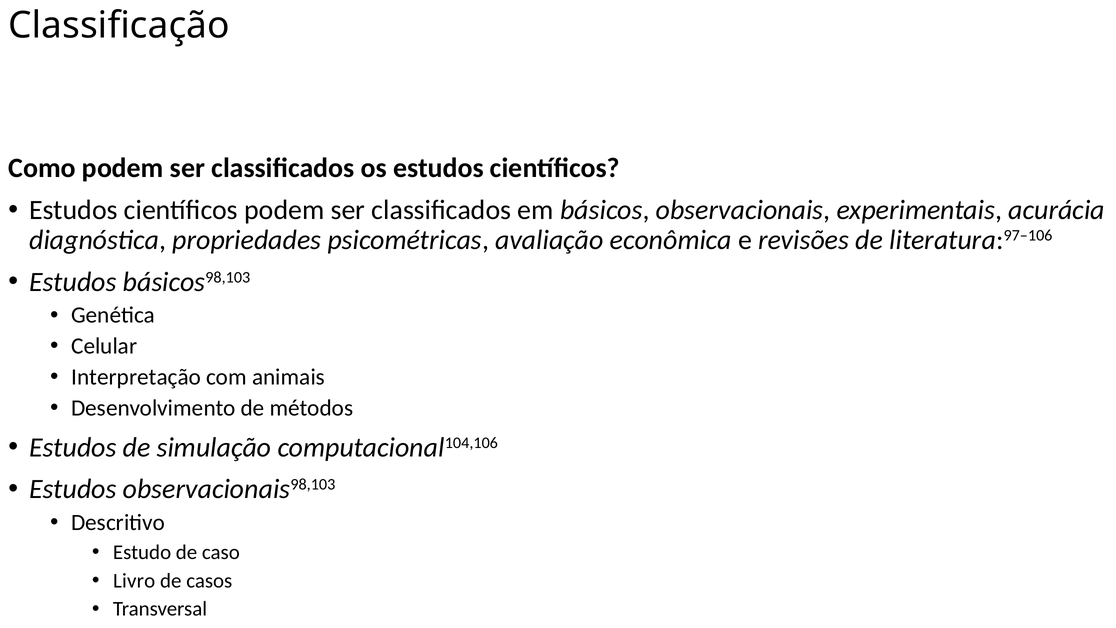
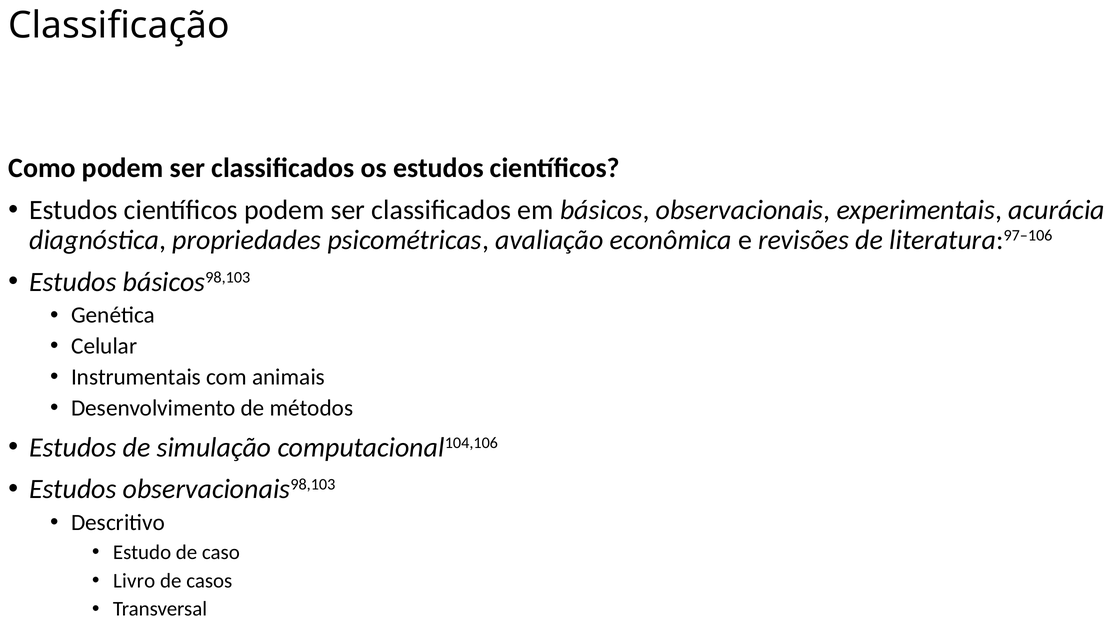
Interpretação: Interpretação -> Instrumentais (136, 377)
